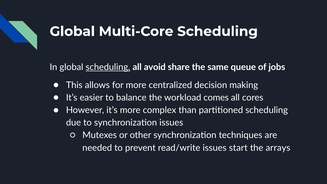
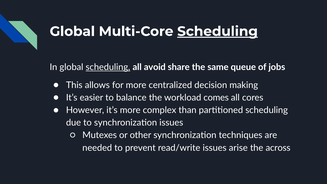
Scheduling underline: none -> present (218, 31)
start: start -> arise (238, 148)
arrays: arrays -> across (278, 148)
